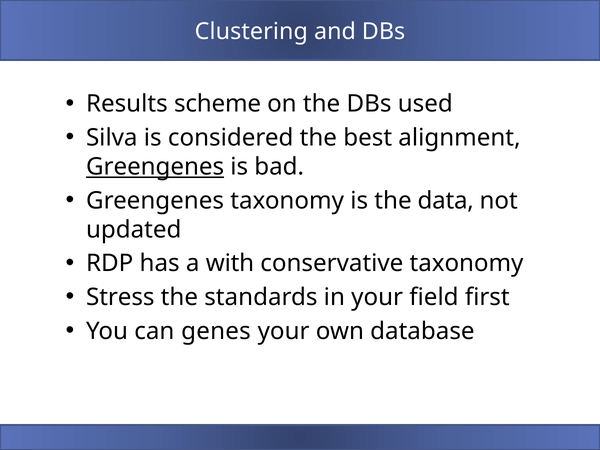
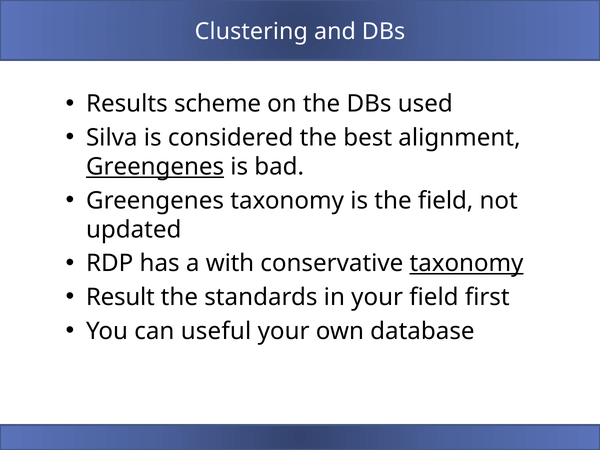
the data: data -> field (446, 201)
taxonomy underline: none -> present (467, 263)
Stress: Stress -> Result (120, 297)
genes: genes -> useful (216, 331)
